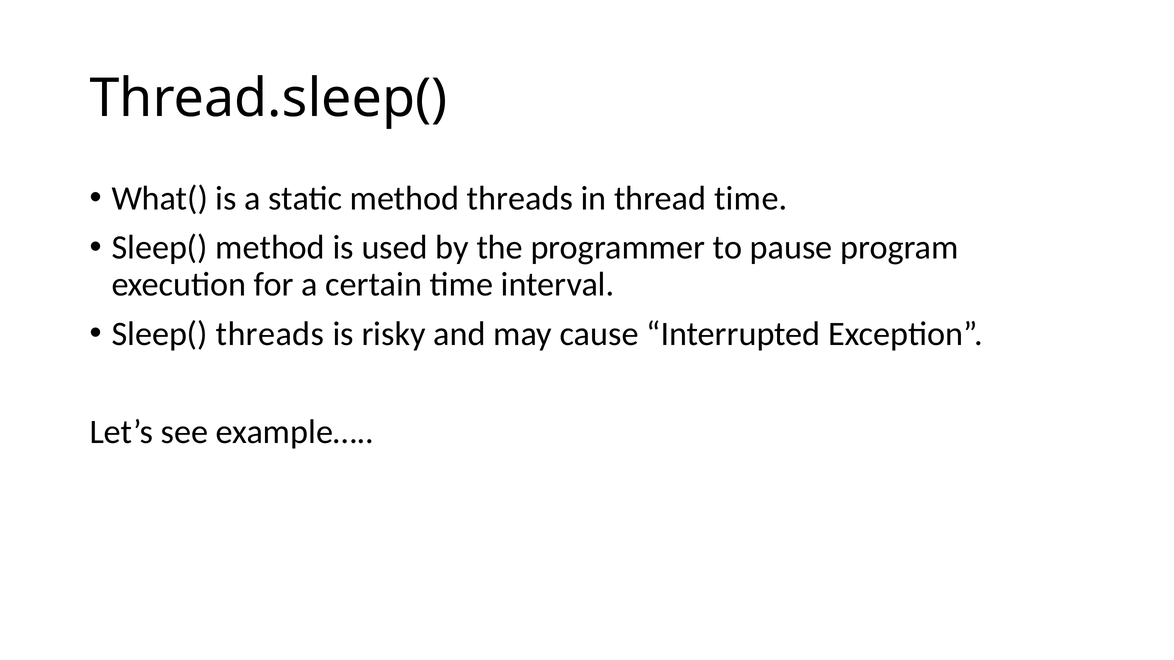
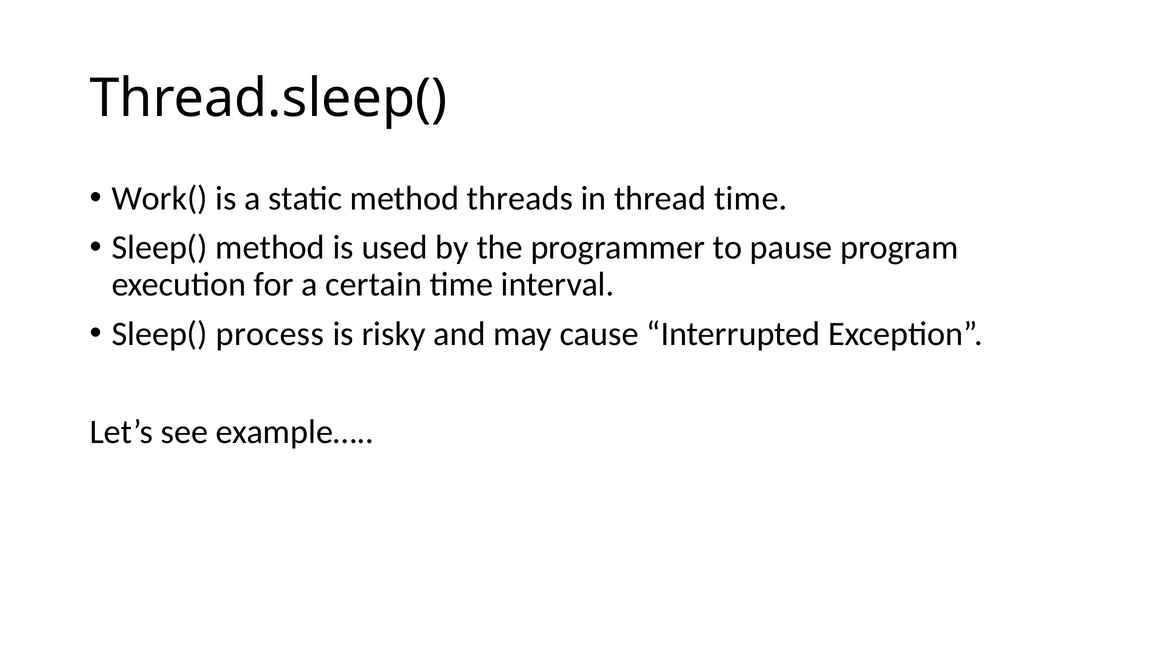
What(: What( -> Work( (160, 198)
Sleep( threads: threads -> process (270, 334)
